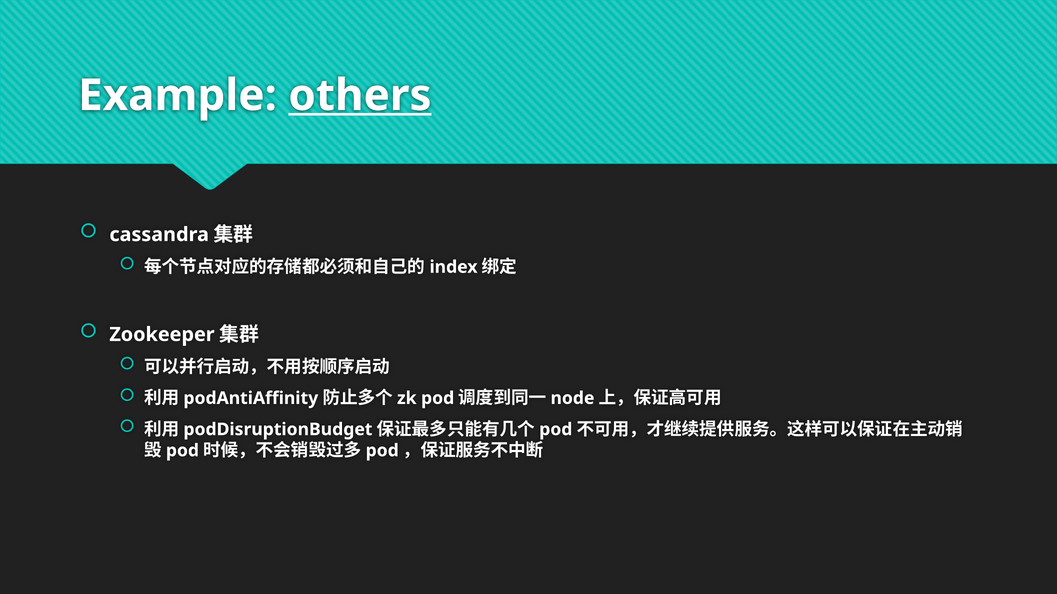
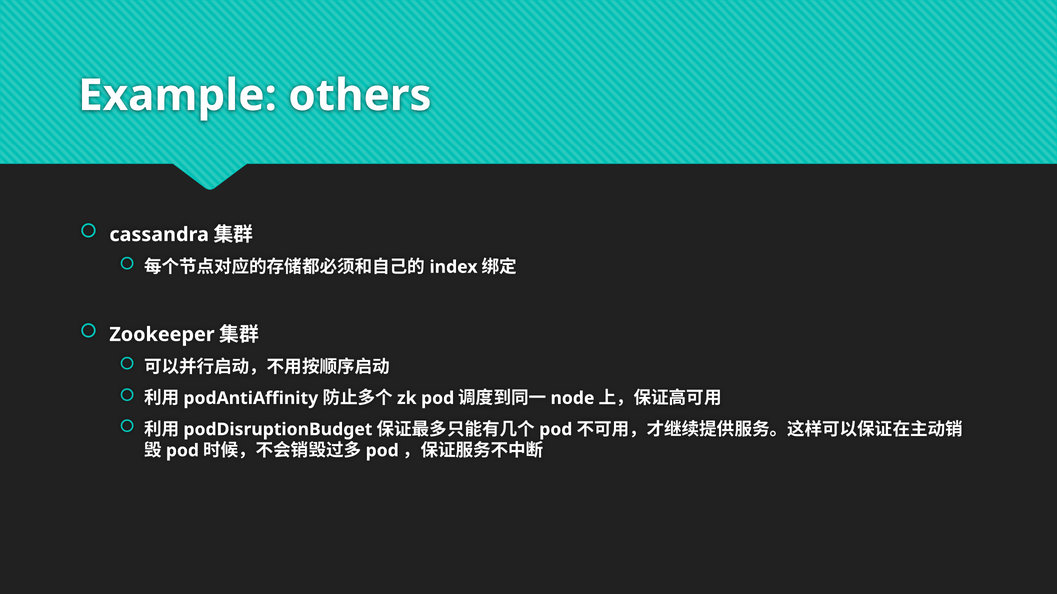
others underline: present -> none (360, 96)
